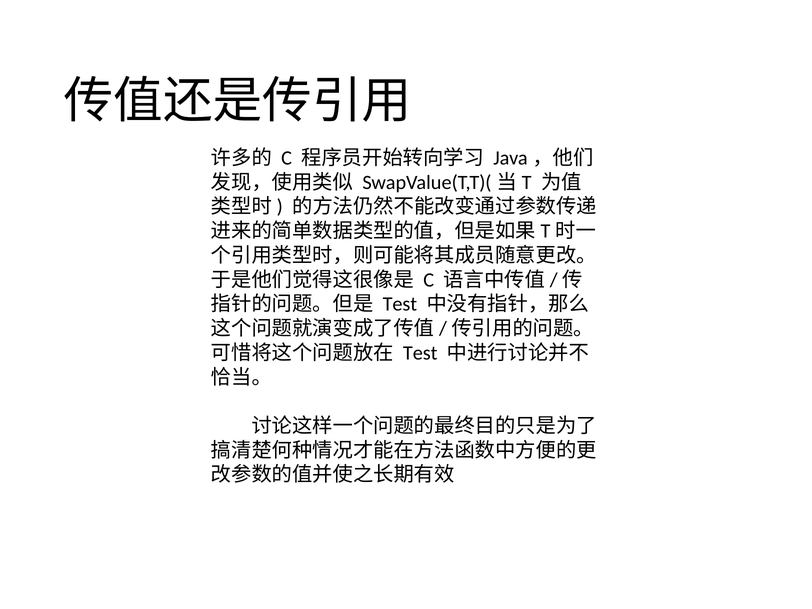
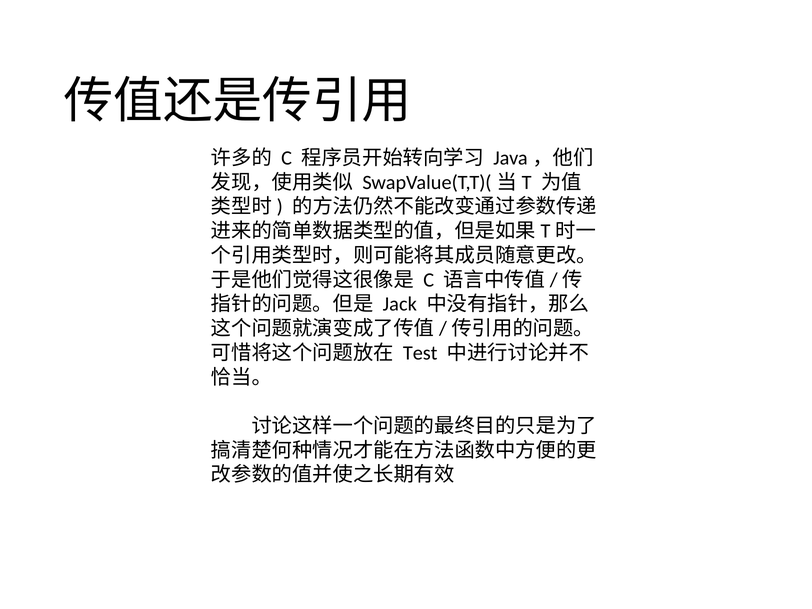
Test: Test -> Jack (400, 304)
